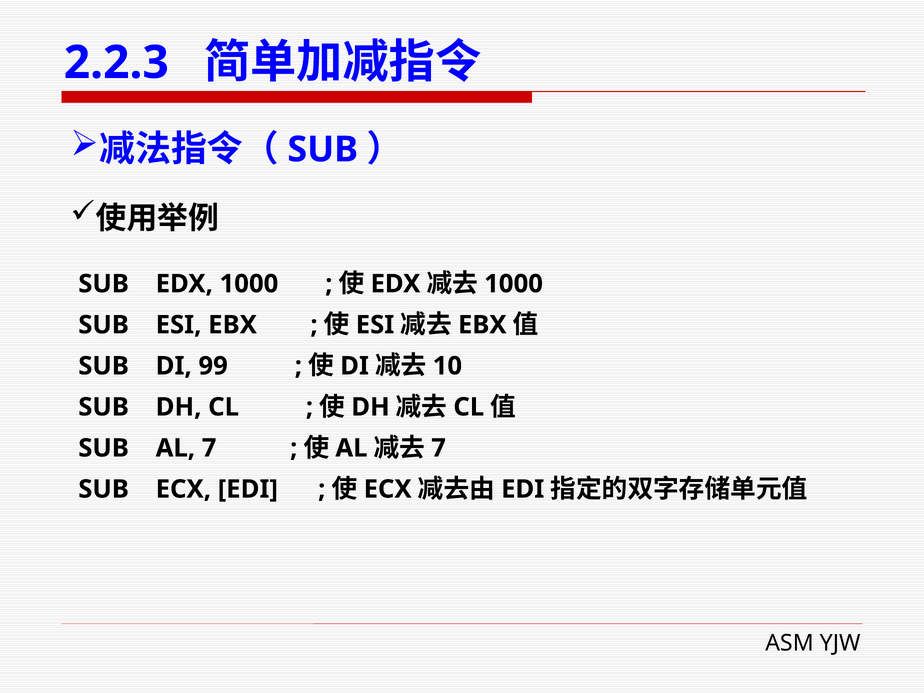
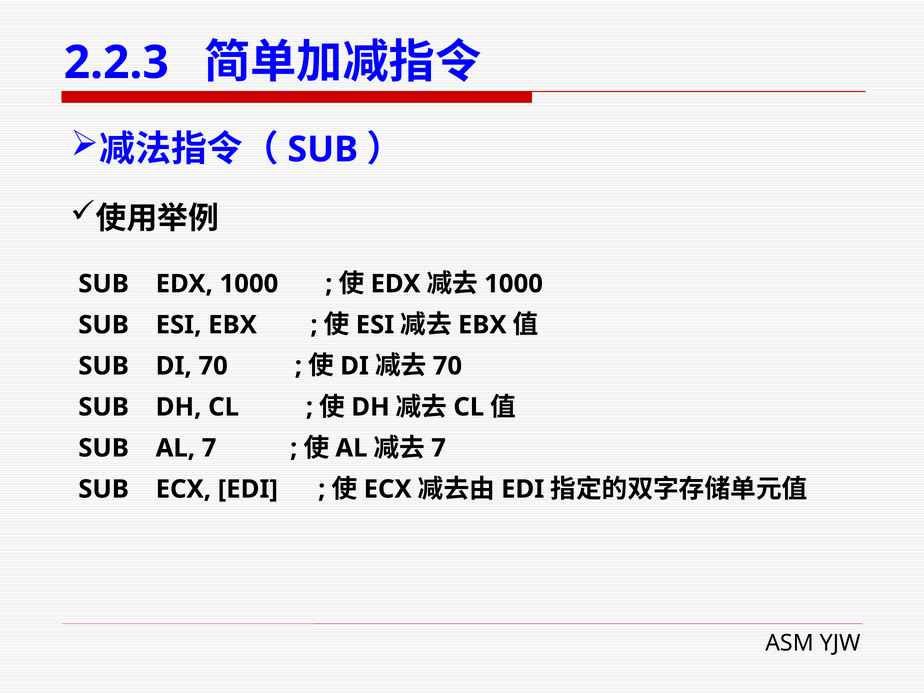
DI 99: 99 -> 70 (213, 366)
10: 10 -> 70 (447, 366)
